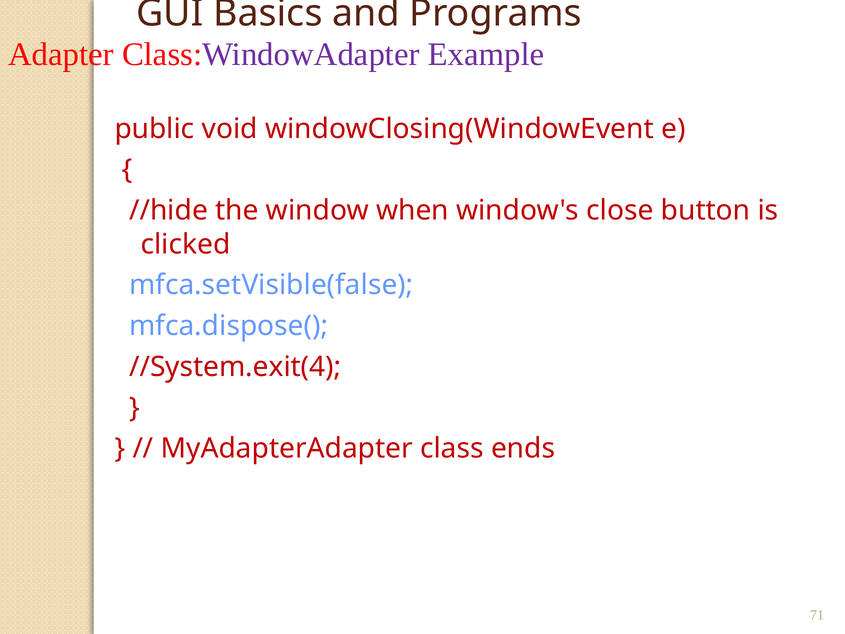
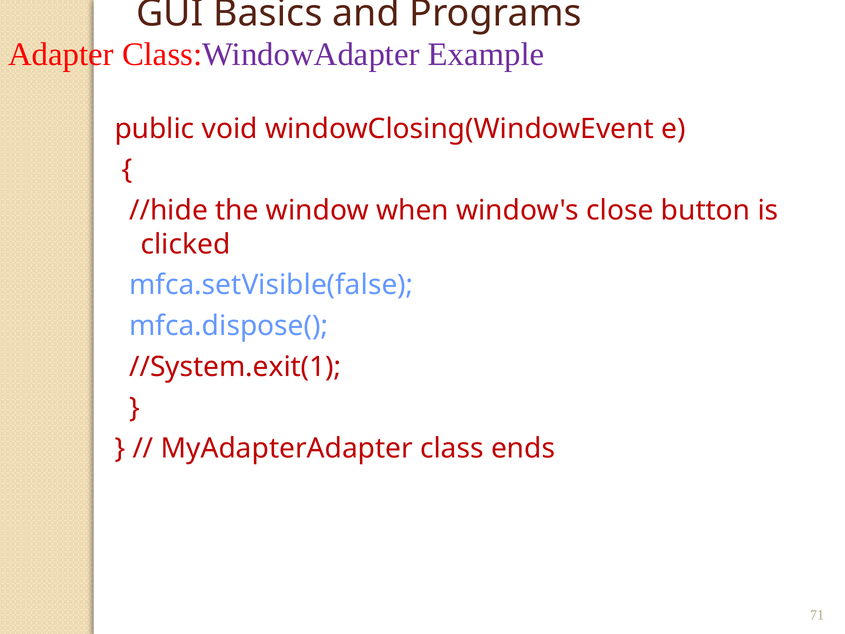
//System.exit(4: //System.exit(4 -> //System.exit(1 (235, 367)
